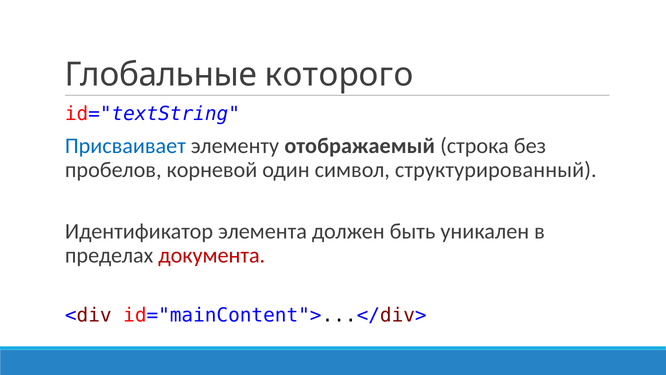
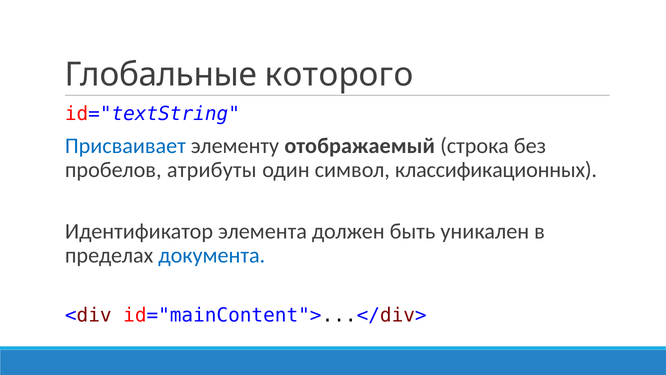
корневой: корневой -> атрибуты (212, 170)
структурированный: структурированный -> классификационных (496, 170)
документа colour: red -> blue (212, 255)
